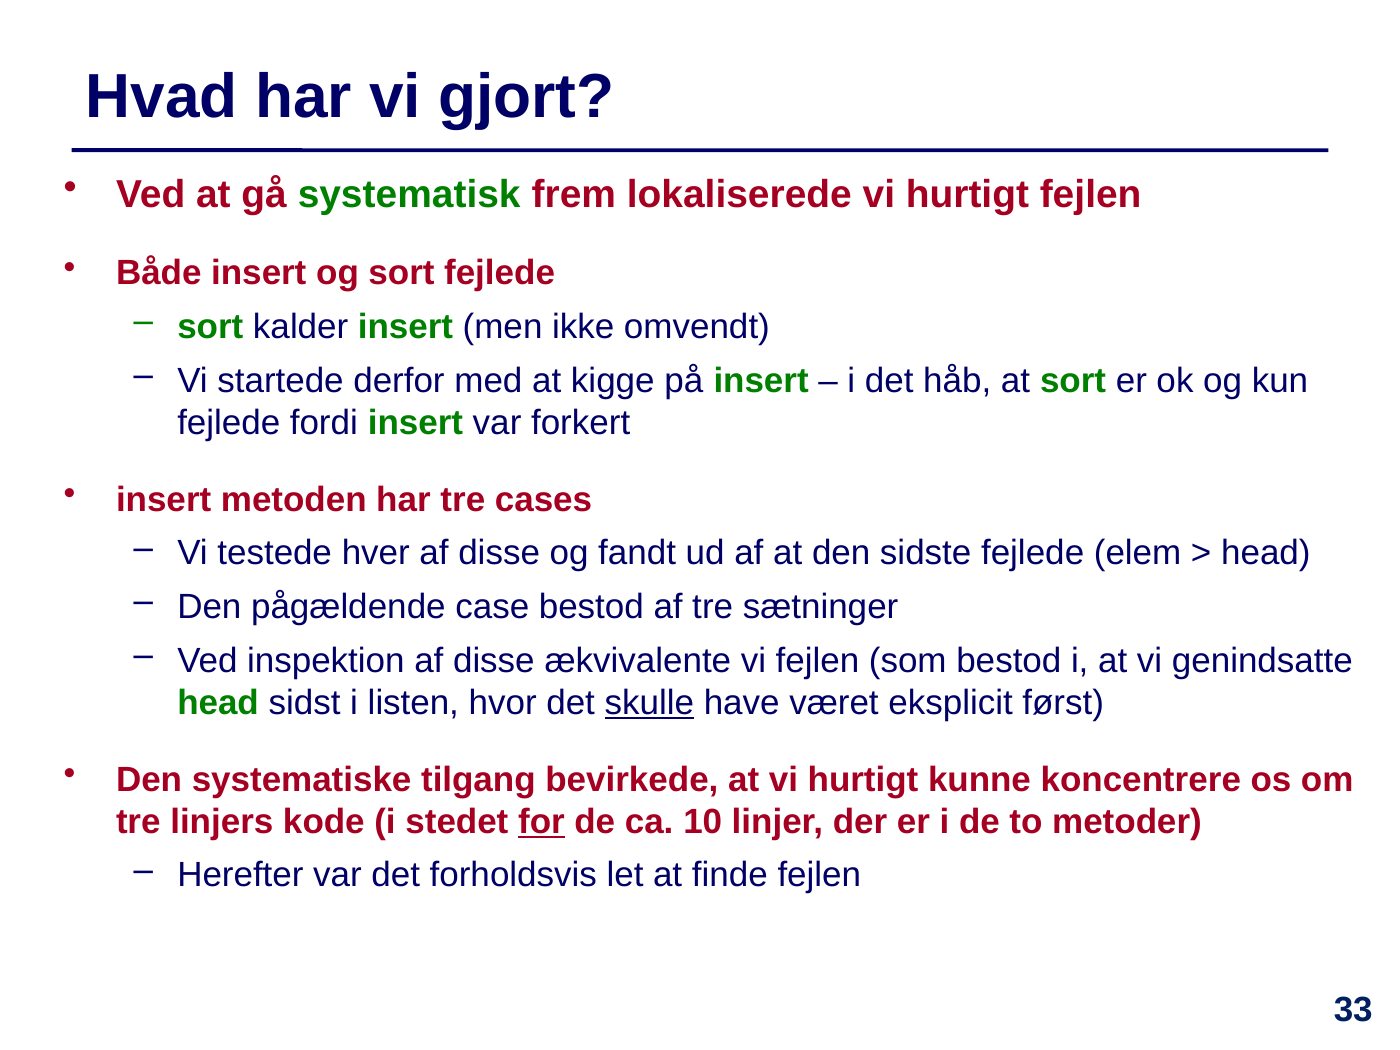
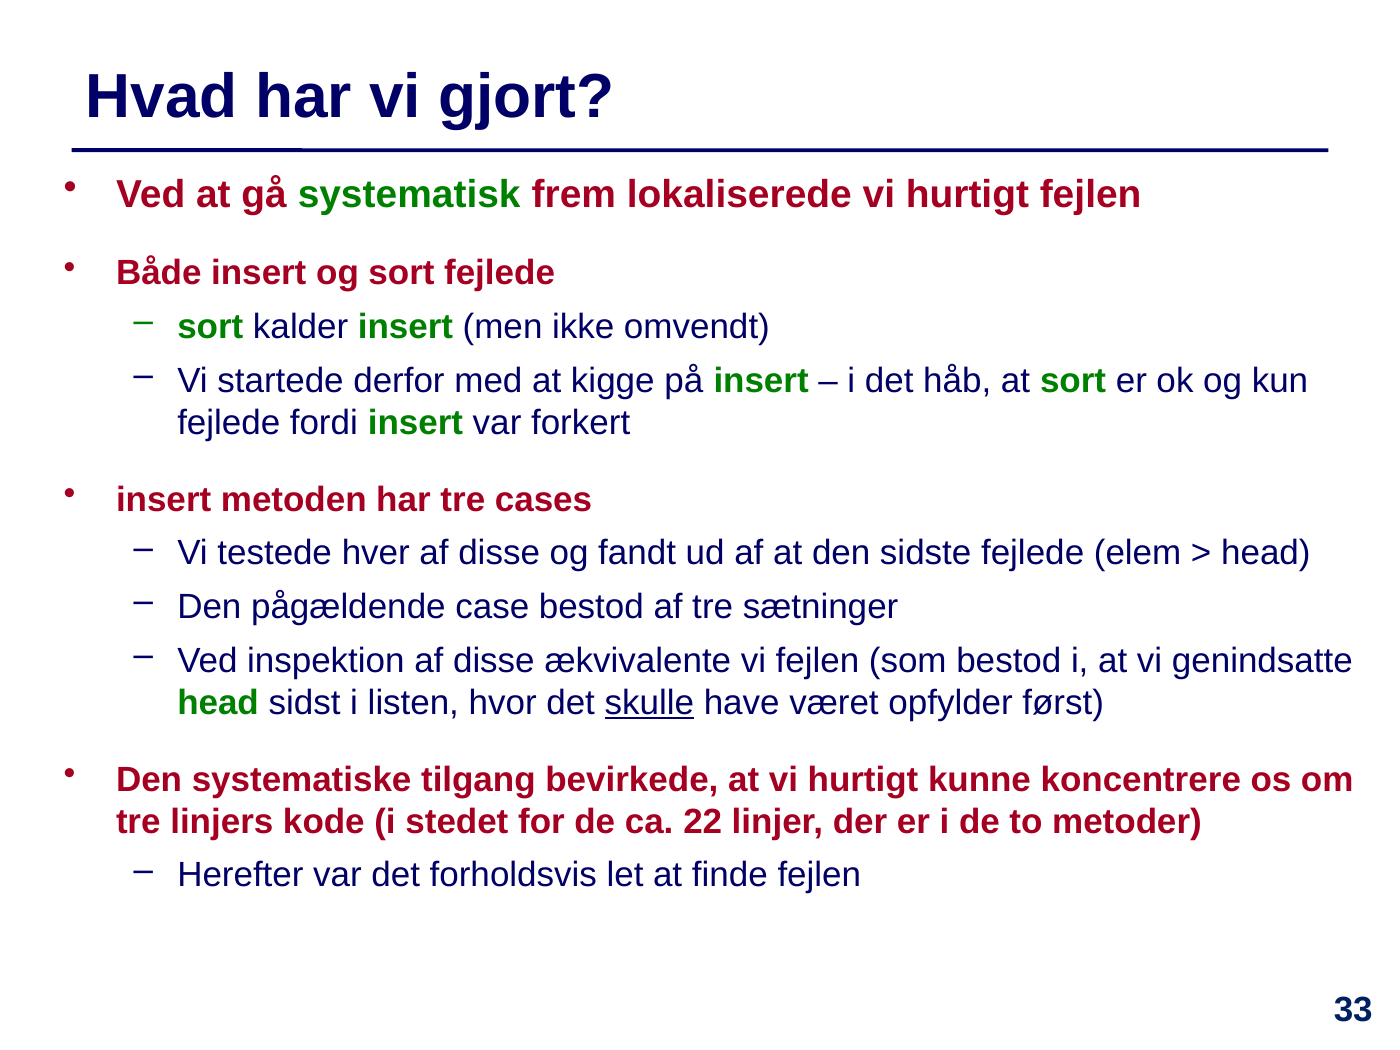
eksplicit: eksplicit -> opfylder (951, 703)
for underline: present -> none (541, 822)
10: 10 -> 22 (703, 822)
